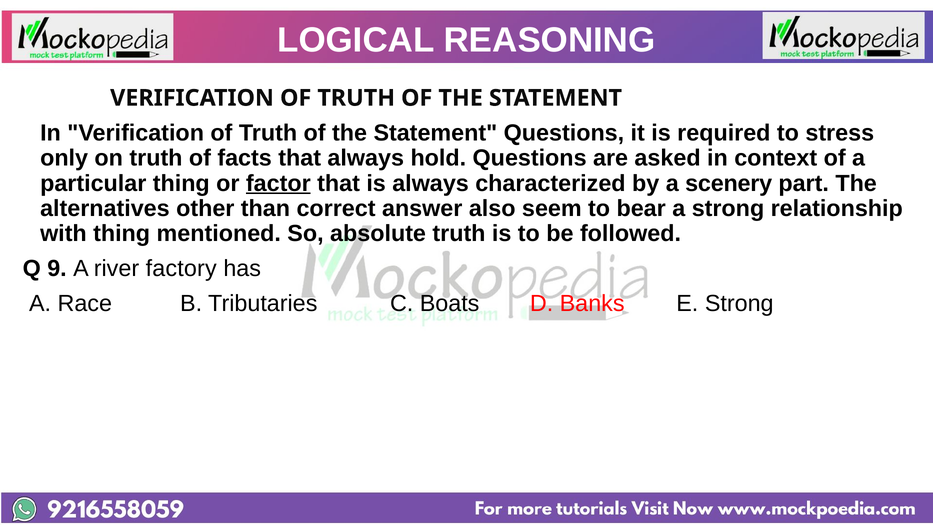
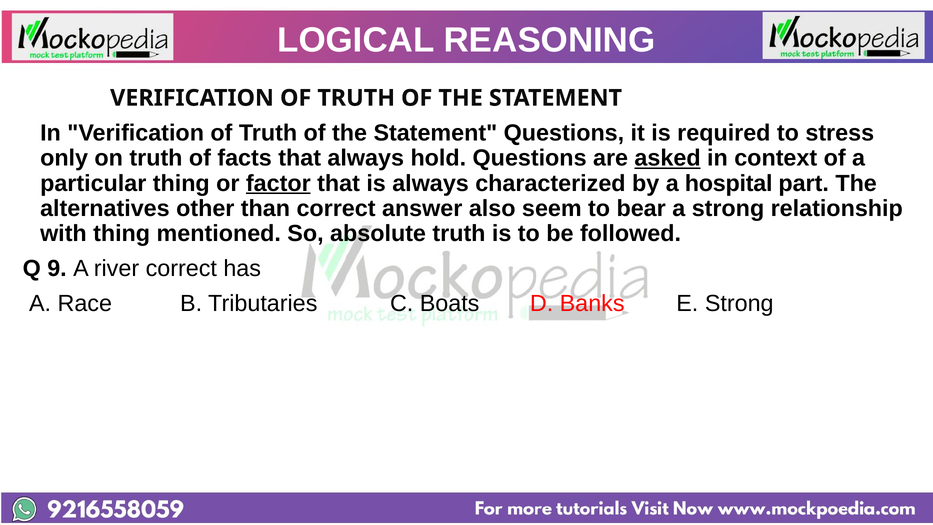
asked underline: none -> present (668, 158)
scenery: scenery -> hospital (729, 183)
river factory: factory -> correct (181, 269)
